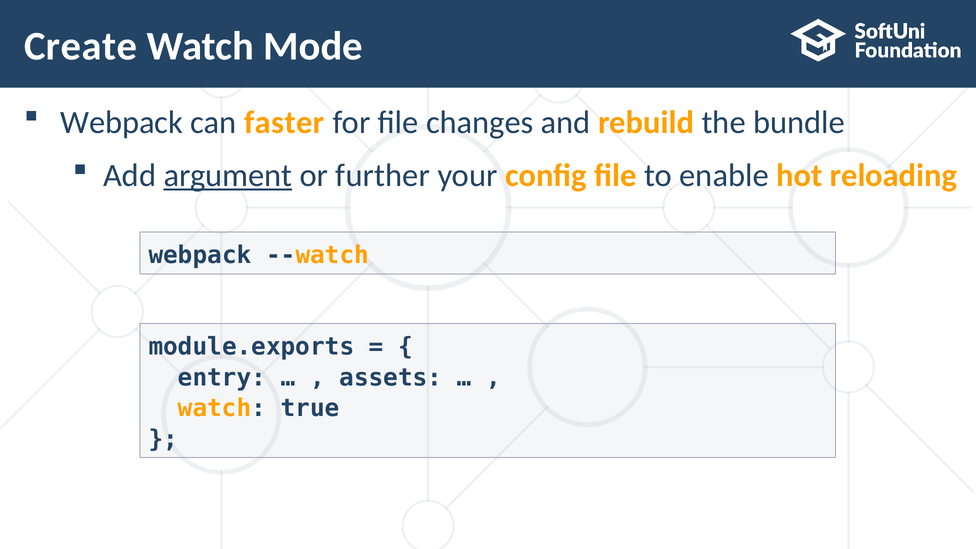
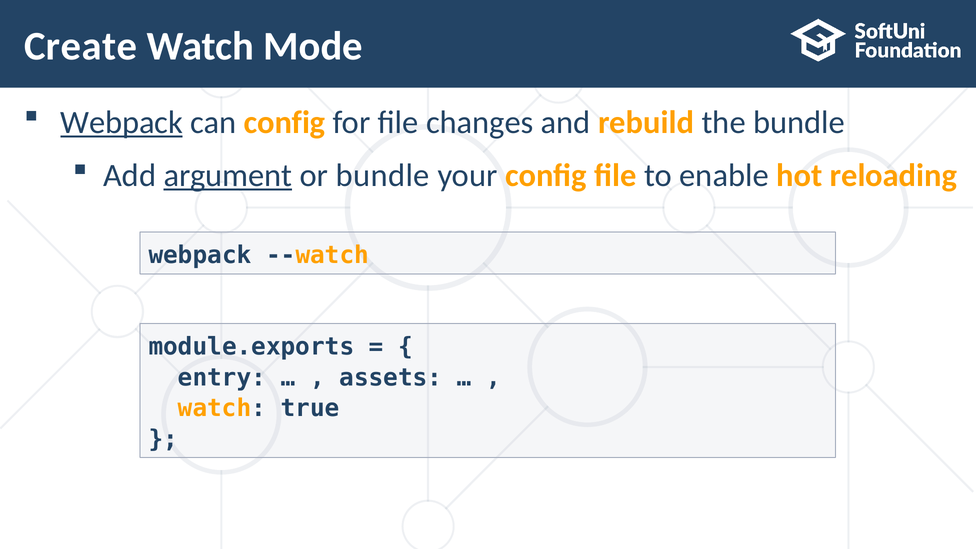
Webpack underline: none -> present (122, 122)
can faster: faster -> config (285, 122)
or further: further -> bundle (383, 176)
